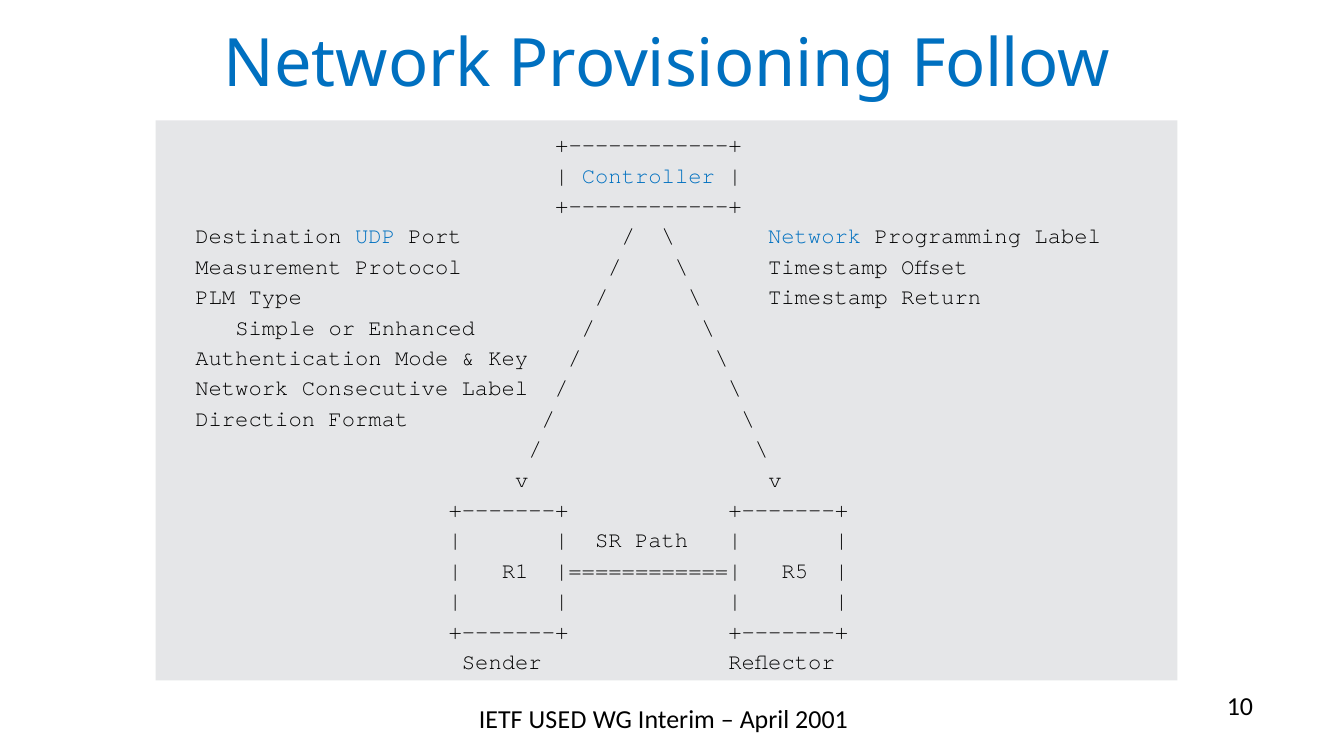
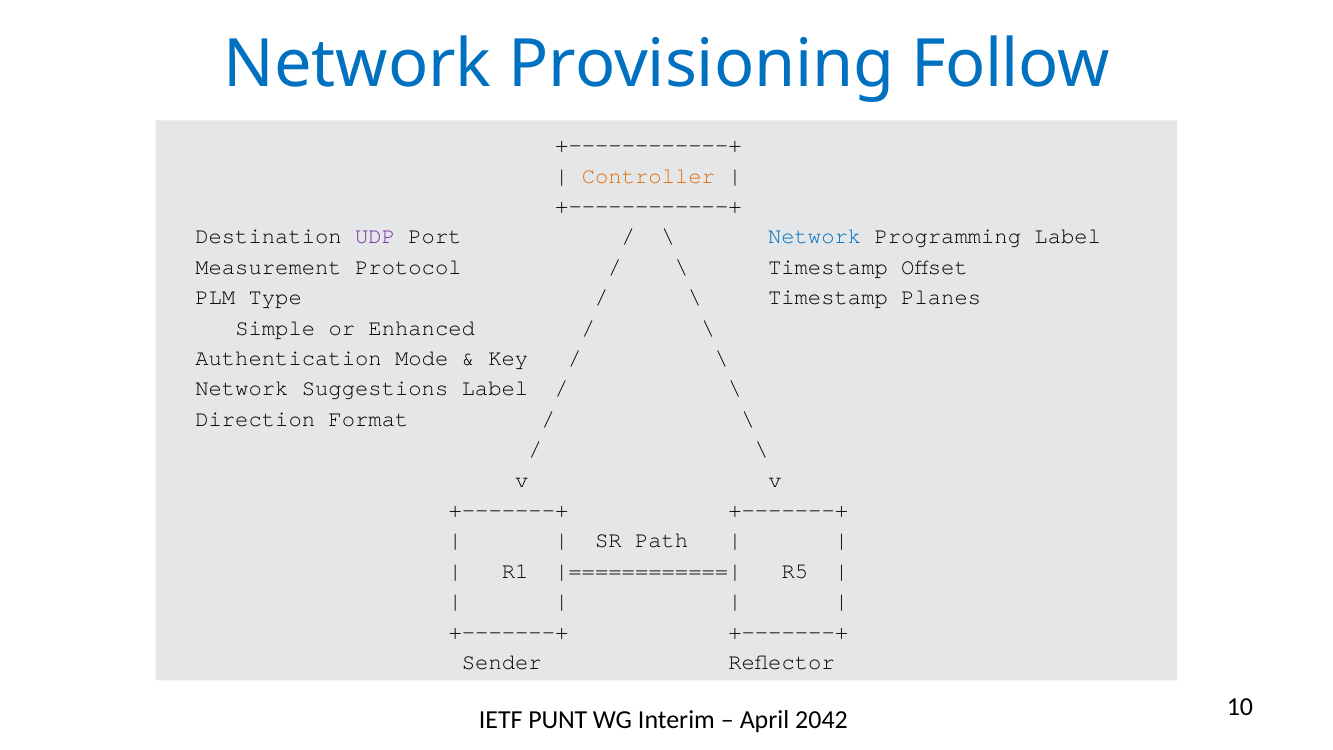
Controller colour: blue -> orange (648, 176)
UDP colour: blue -> purple (375, 237)
Return: Return -> Planes (941, 297)
Consecutive: Consecutive -> Suggestions (375, 389)
USED: USED -> PUNT (558, 720)
2001: 2001 -> 2042 (822, 720)
